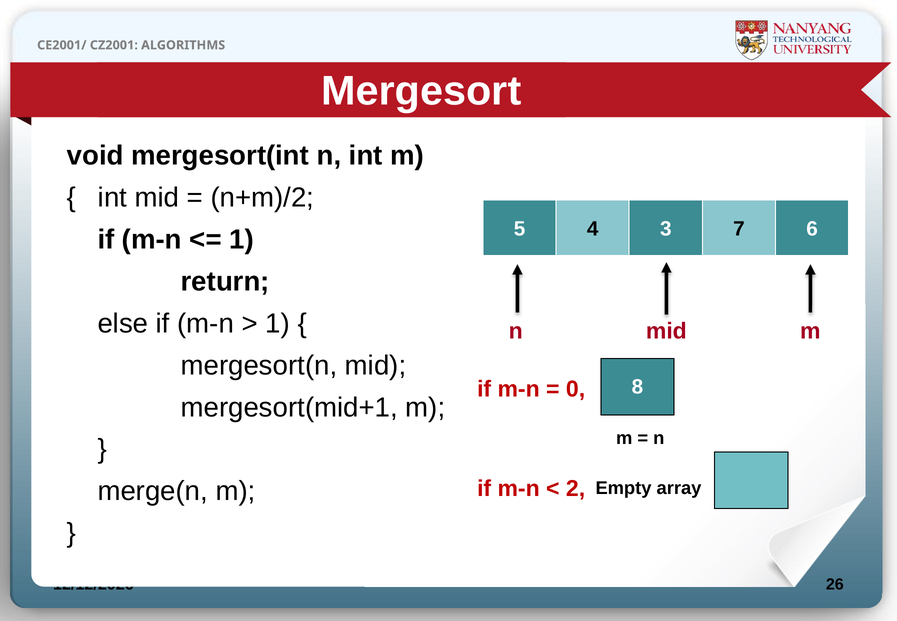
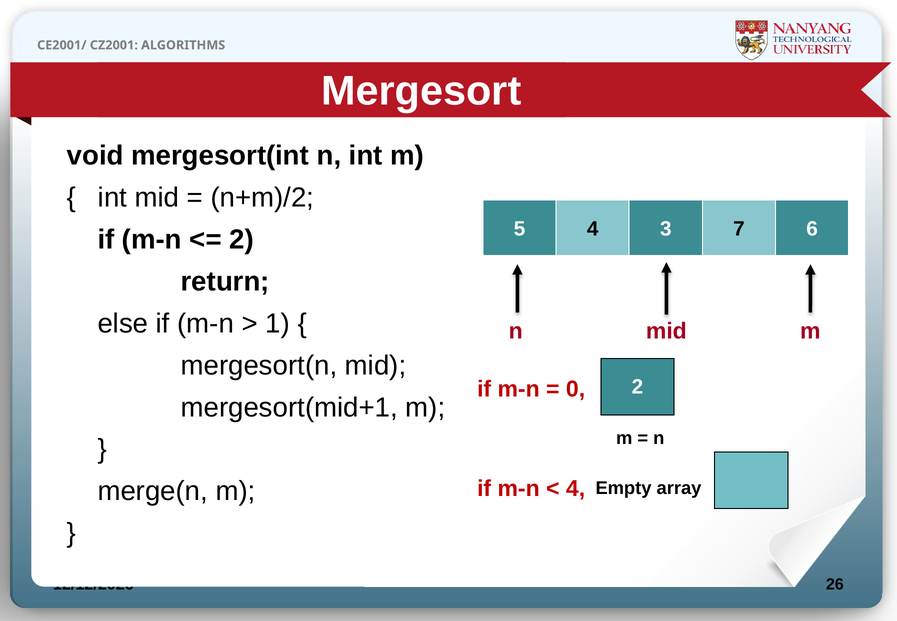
1: 1 -> 2 (242, 240)
0 8: 8 -> 2 (637, 387)
2: 2 -> 4 (576, 489)
